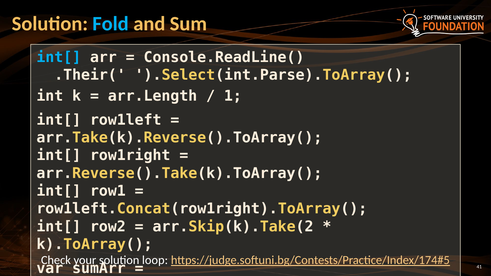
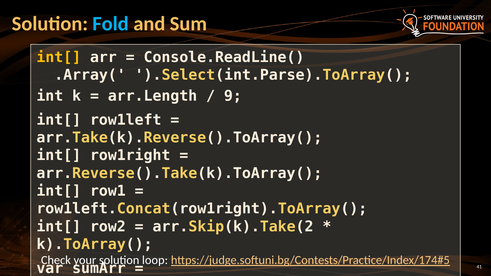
int[ colour: light blue -> yellow (59, 57)
.Their(: .Their( -> .Array( (90, 75)
1: 1 -> 9 (233, 96)
